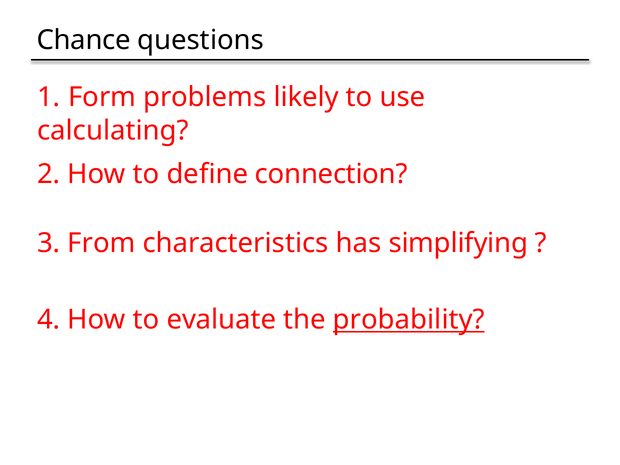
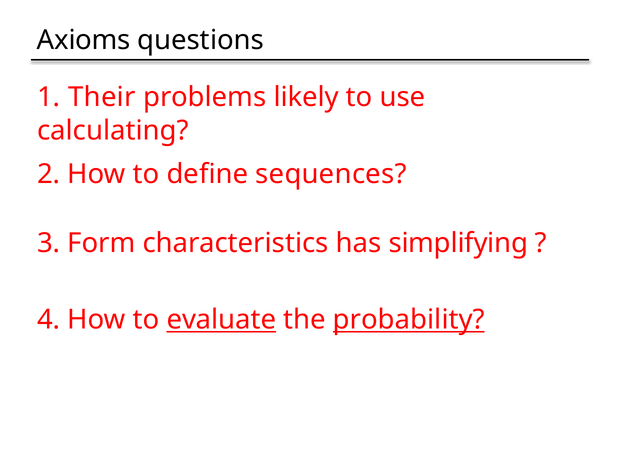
Chance: Chance -> Axioms (84, 40)
Form: Form -> Their (102, 97)
connection: connection -> sequences (331, 174)
From: From -> Form (101, 243)
evaluate underline: none -> present (221, 320)
